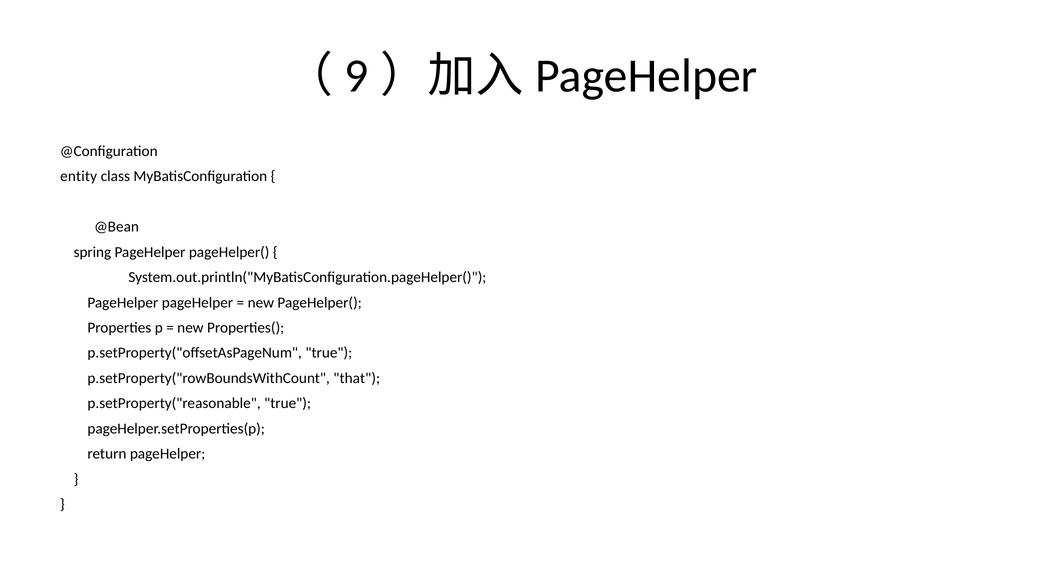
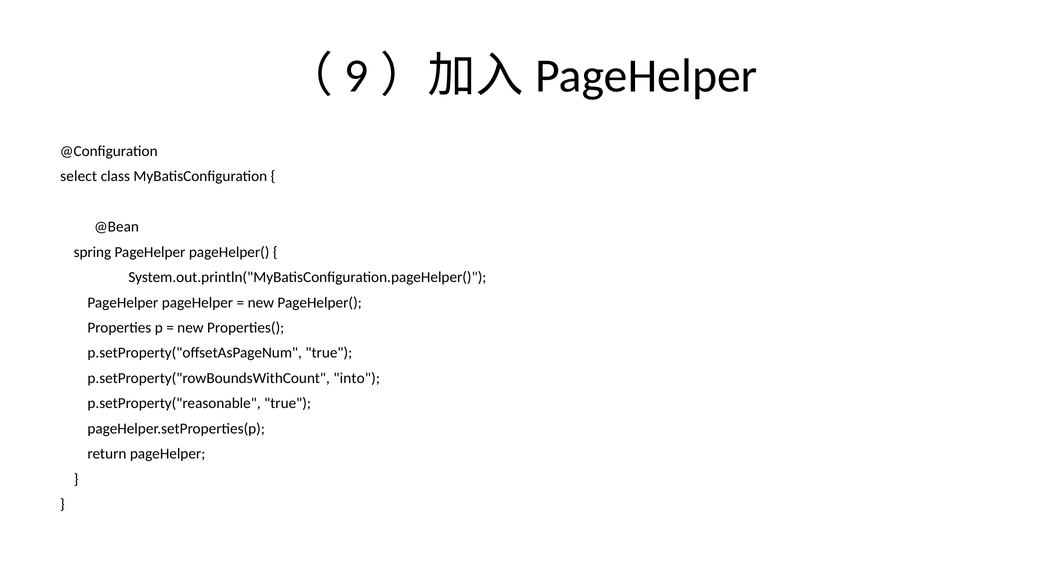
entity: entity -> select (79, 176)
that: that -> into (357, 378)
